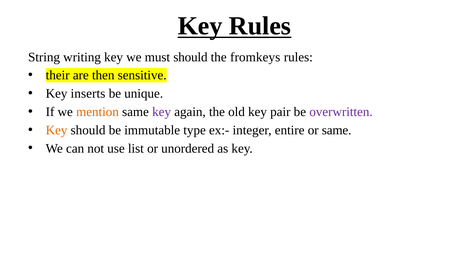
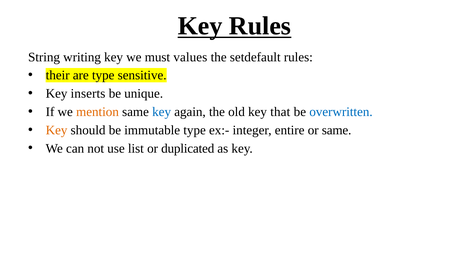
must should: should -> values (190, 57)
fromkeys: fromkeys -> setdefault (255, 57)
are then: then -> type (103, 75)
key colour: purple -> blue (162, 112)
pair: pair -> that (280, 112)
overwritten colour: purple -> blue (341, 112)
unordered: unordered -> duplicated (188, 148)
